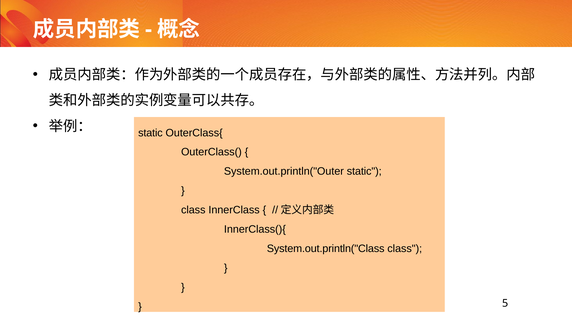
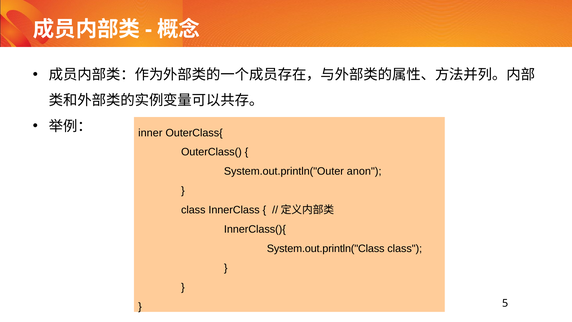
static: static -> inner (150, 133)
System.out.println("Outer static: static -> anon (364, 171)
